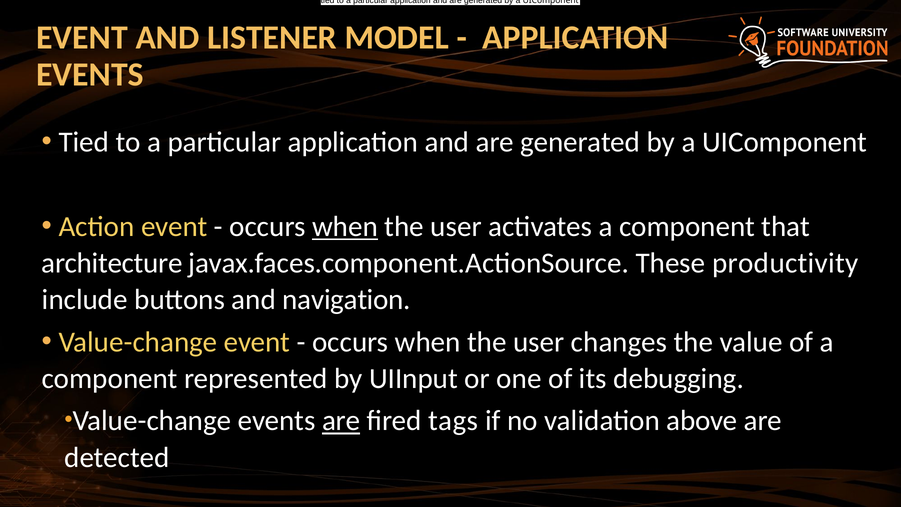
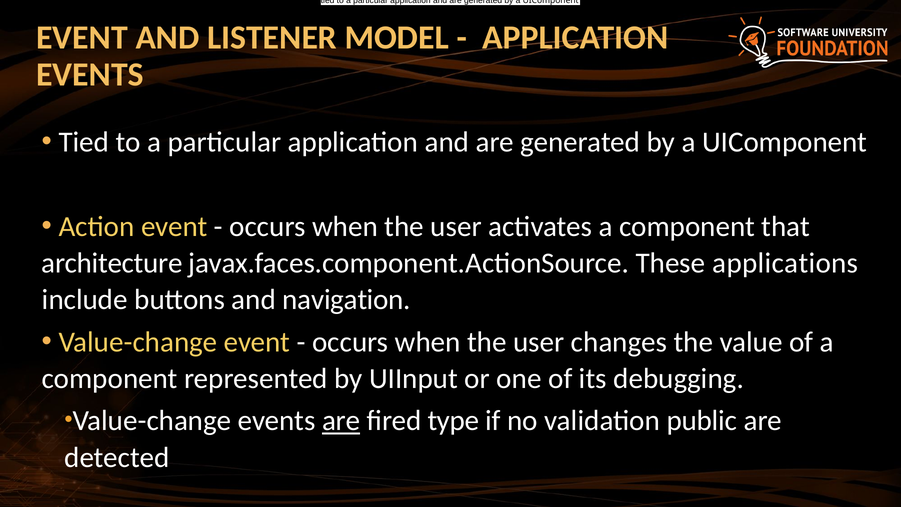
when underline: present -> none (345, 227)
productivity: productivity -> applications (785, 263)
tags: tags -> type (453, 421)
above: above -> public (702, 421)
